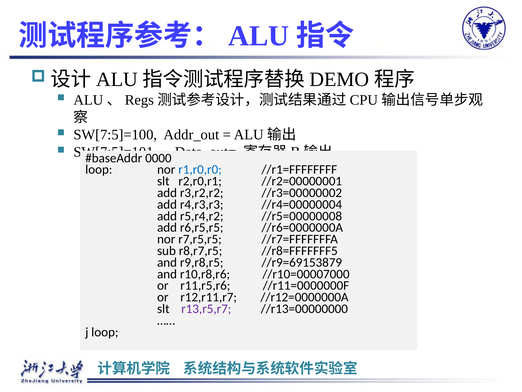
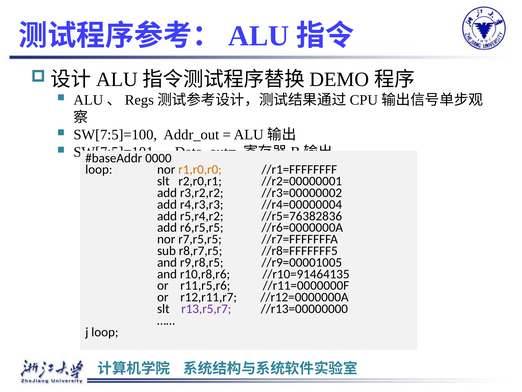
r1,r0,r0 colour: blue -> orange (200, 169)
//r5=00000008: //r5=00000008 -> //r5=76382836 (302, 216)
//r9=69153879: //r9=69153879 -> //r9=00001005 (302, 262)
//r10=00007000: //r10=00007000 -> //r10=91464135 (306, 274)
